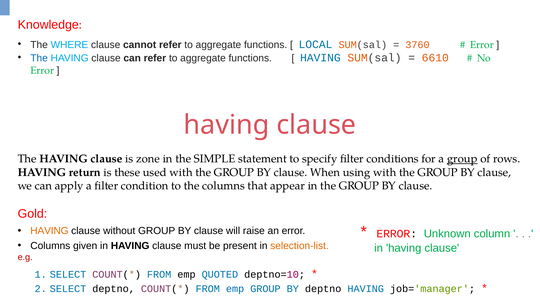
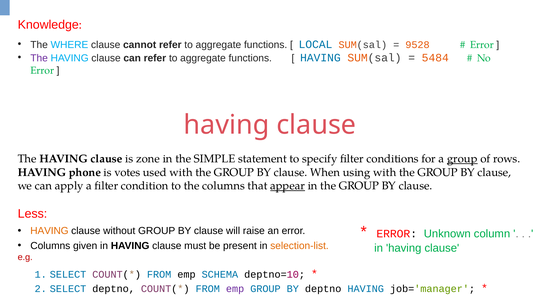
3760: 3760 -> 9528 (417, 45)
The colour: blue -> purple (39, 58)
6610: 6610 -> 5484 (435, 58)
return: return -> phone (85, 172)
these: these -> votes (127, 172)
appear underline: none -> present (288, 186)
Gold: Gold -> Less (32, 213)
QUOTED: QUOTED -> SCHEMA (220, 274)
emp colour: blue -> purple (235, 289)
